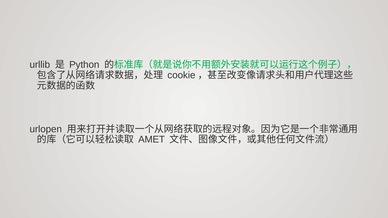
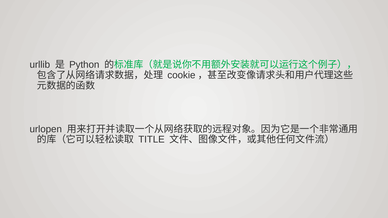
AMET: AMET -> TITLE (152, 140)
